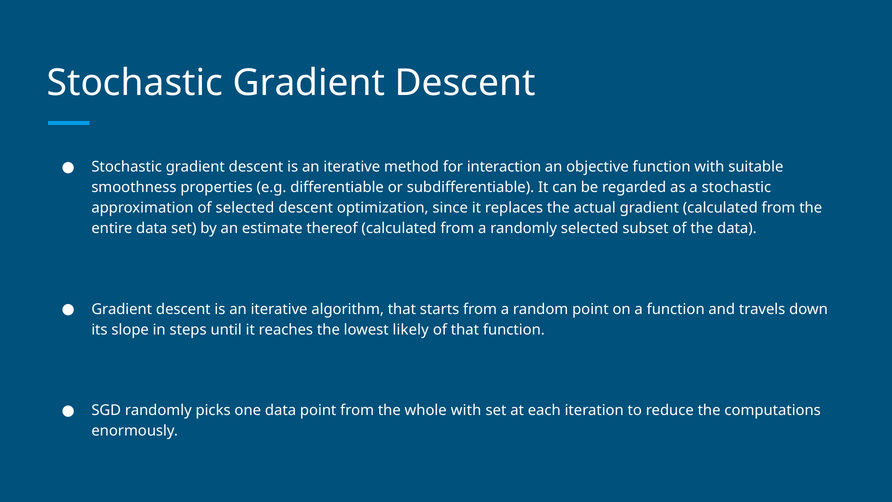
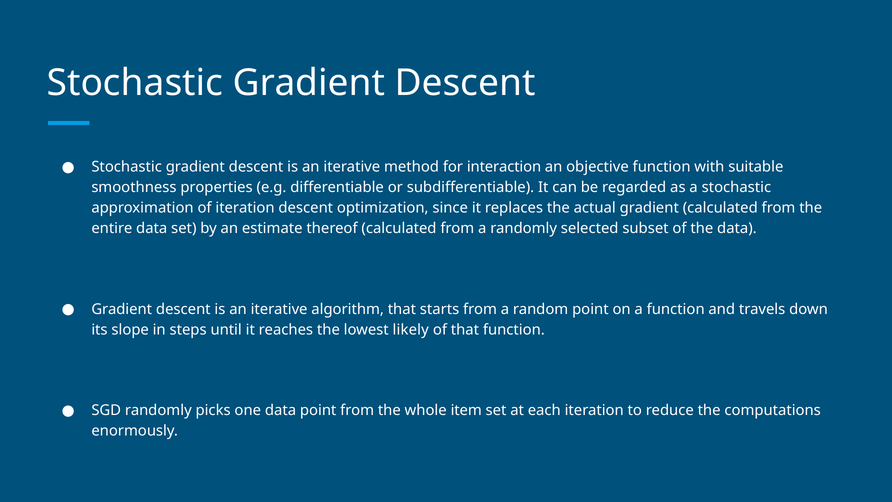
of selected: selected -> iteration (245, 208)
whole with: with -> item (466, 410)
